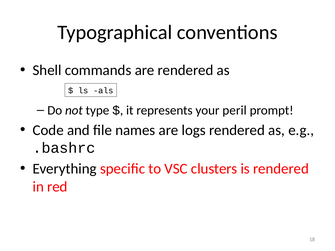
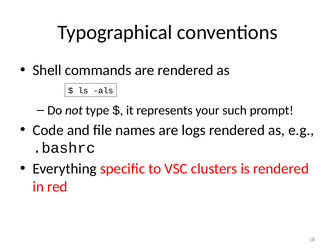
peril: peril -> such (235, 110)
